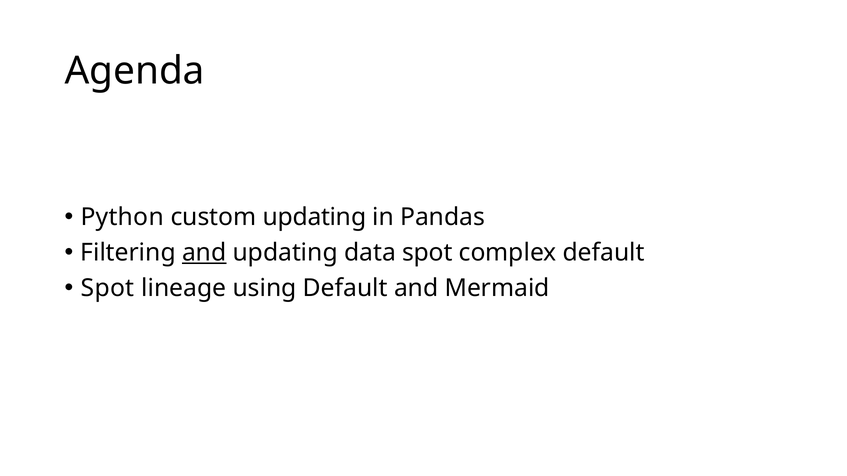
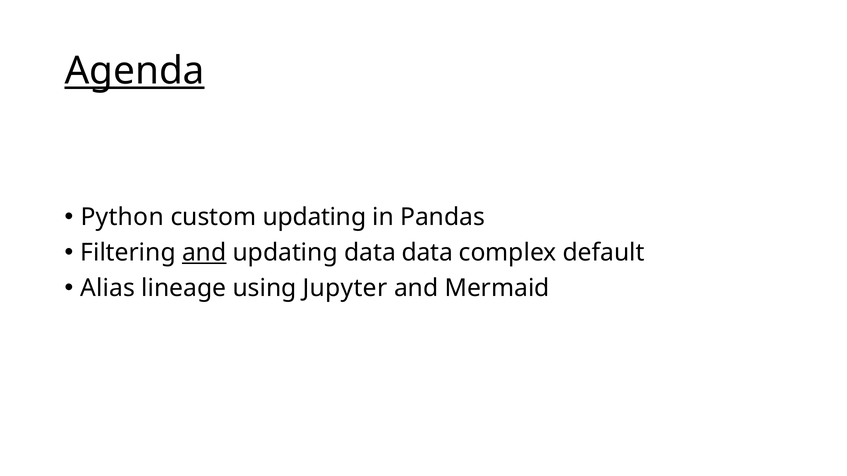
Agenda underline: none -> present (135, 71)
data spot: spot -> data (427, 253)
Spot: Spot -> Alias (108, 288)
using Default: Default -> Jupyter (345, 288)
